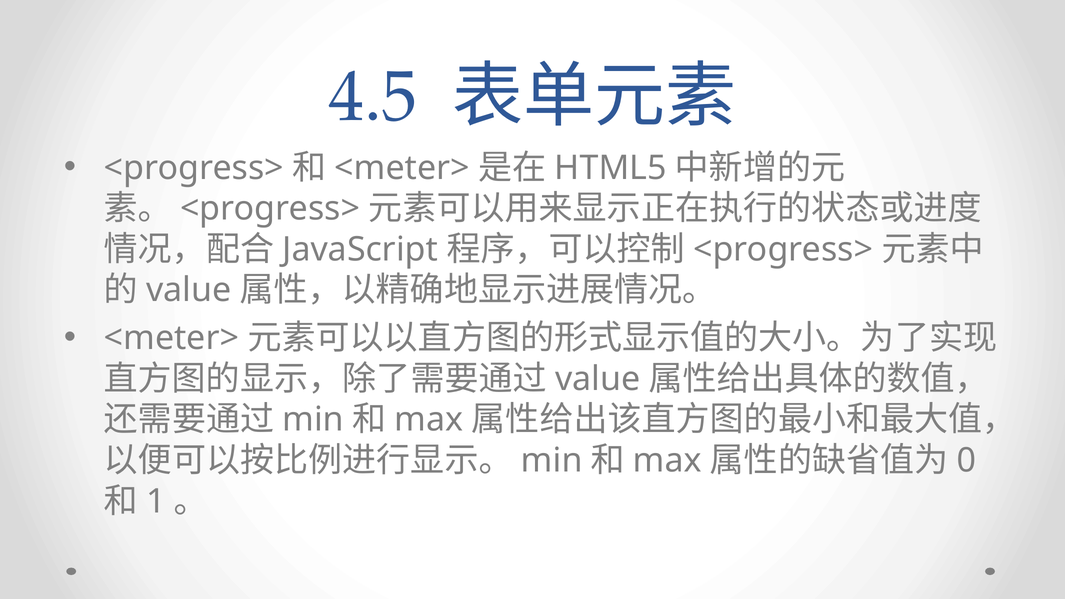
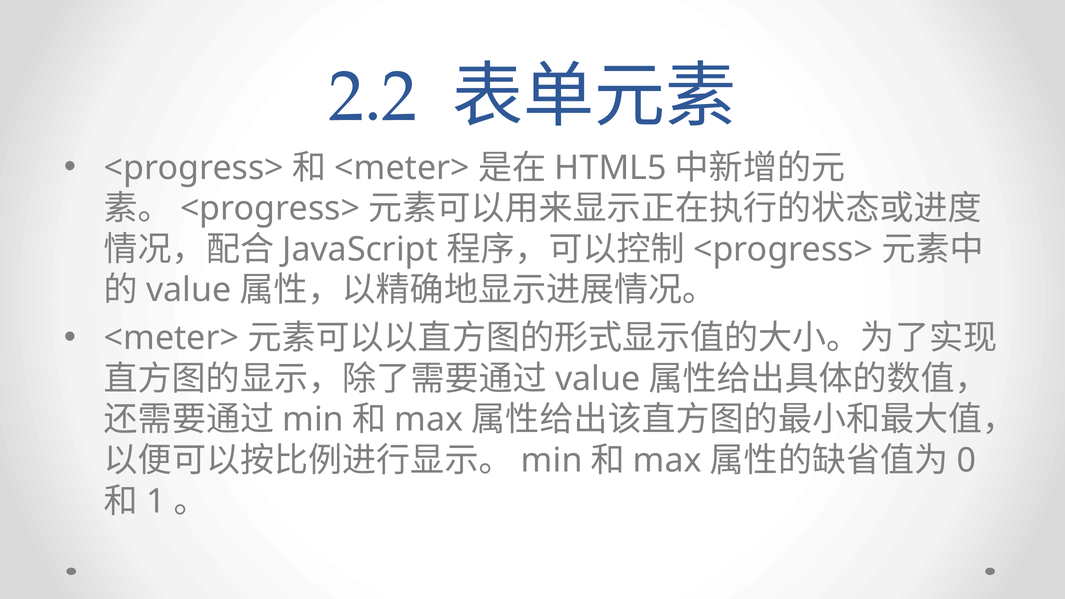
4.5: 4.5 -> 2.2 (373, 97)
